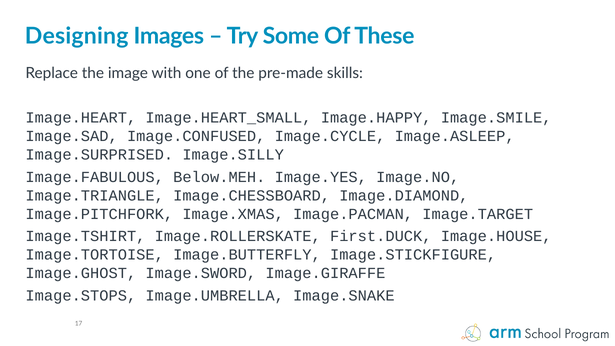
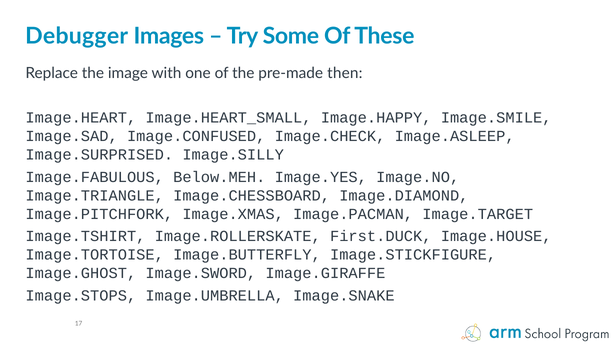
Designing: Designing -> Debugger (77, 36)
skills: skills -> then (345, 73)
Image.CYCLE: Image.CYCLE -> Image.CHECK (330, 136)
